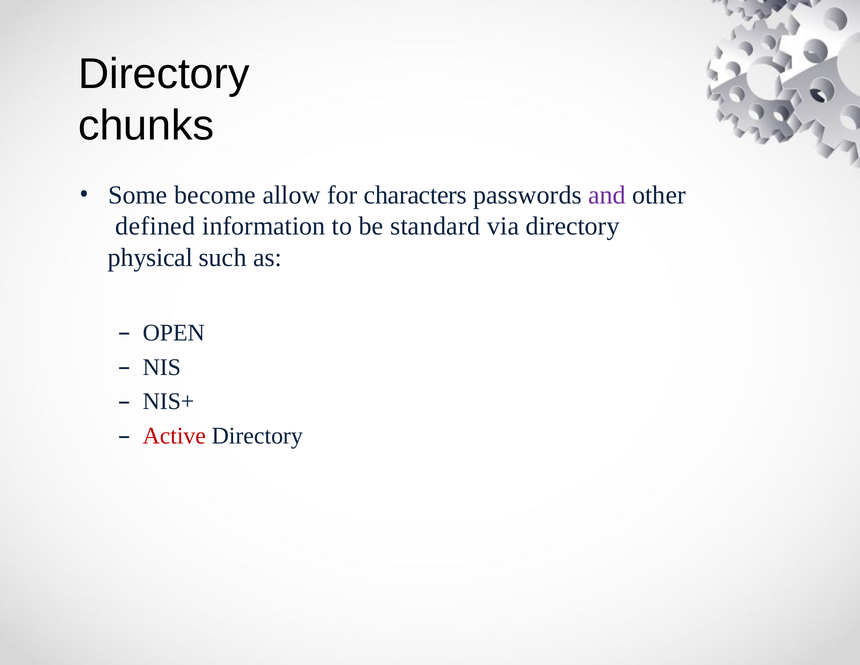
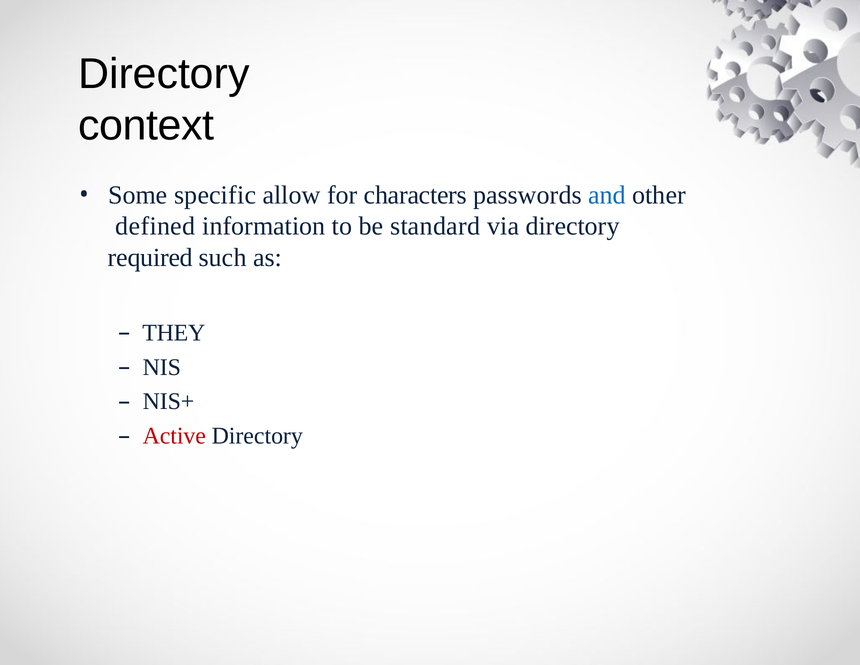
chunks: chunks -> context (146, 126)
become: become -> specific (215, 195)
and colour: purple -> blue (607, 195)
physical: physical -> required (150, 257)
OPEN: OPEN -> THEY (174, 333)
